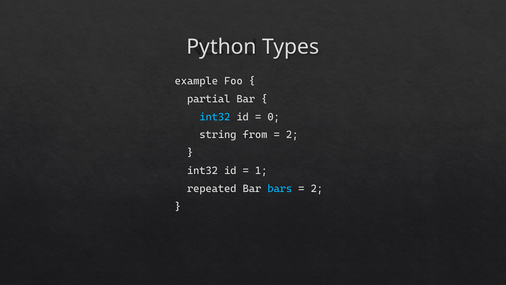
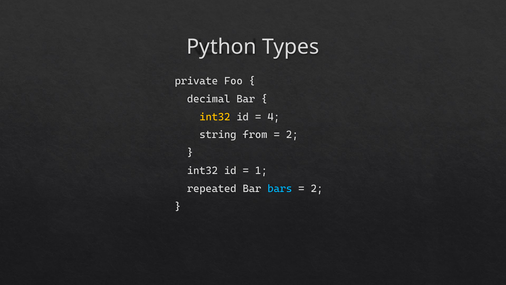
example: example -> private (196, 81)
partial: partial -> decimal (209, 99)
int32 colour: light blue -> yellow (215, 117)
0: 0 -> 4 (274, 117)
